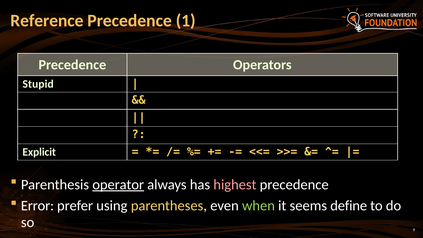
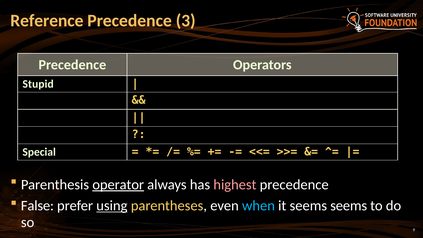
1: 1 -> 3 (186, 21)
Explicit: Explicit -> Special (39, 152)
Error: Error -> False (37, 206)
using underline: none -> present (112, 206)
when colour: light green -> light blue (258, 206)
seems define: define -> seems (349, 206)
